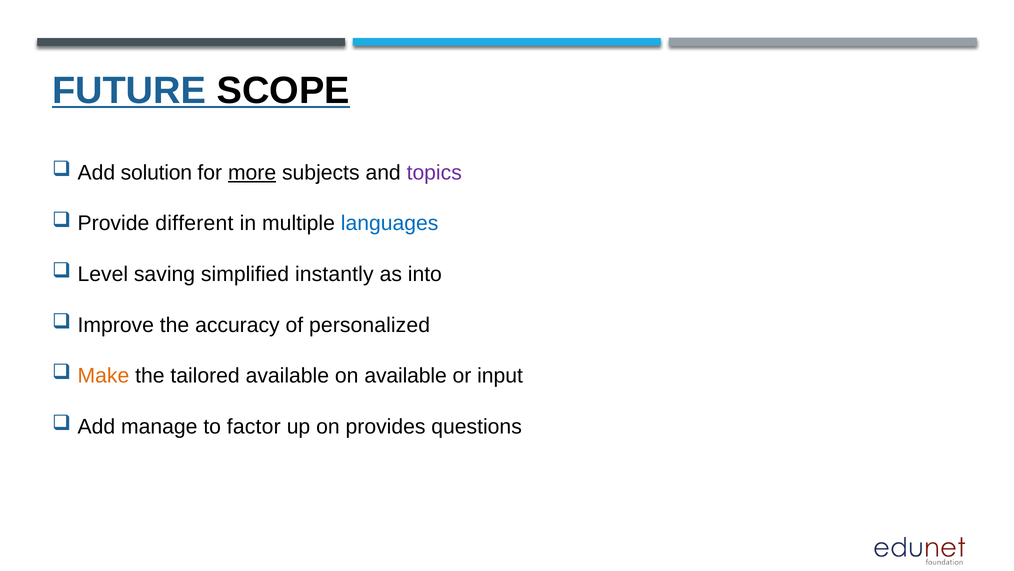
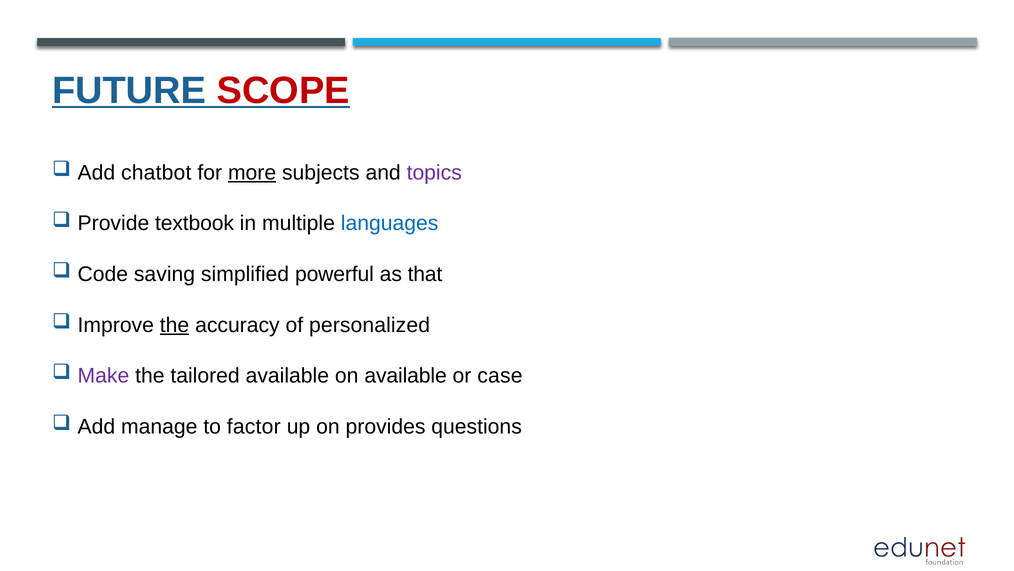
SCOPE colour: black -> red (283, 90)
solution: solution -> chatbot (156, 173)
different: different -> textbook (195, 223)
Level: Level -> Code (103, 274)
instantly: instantly -> powerful (334, 274)
into: into -> that (425, 274)
the underline: none -> present (174, 325)
Make colour: orange -> purple (103, 375)
input: input -> case (500, 375)
